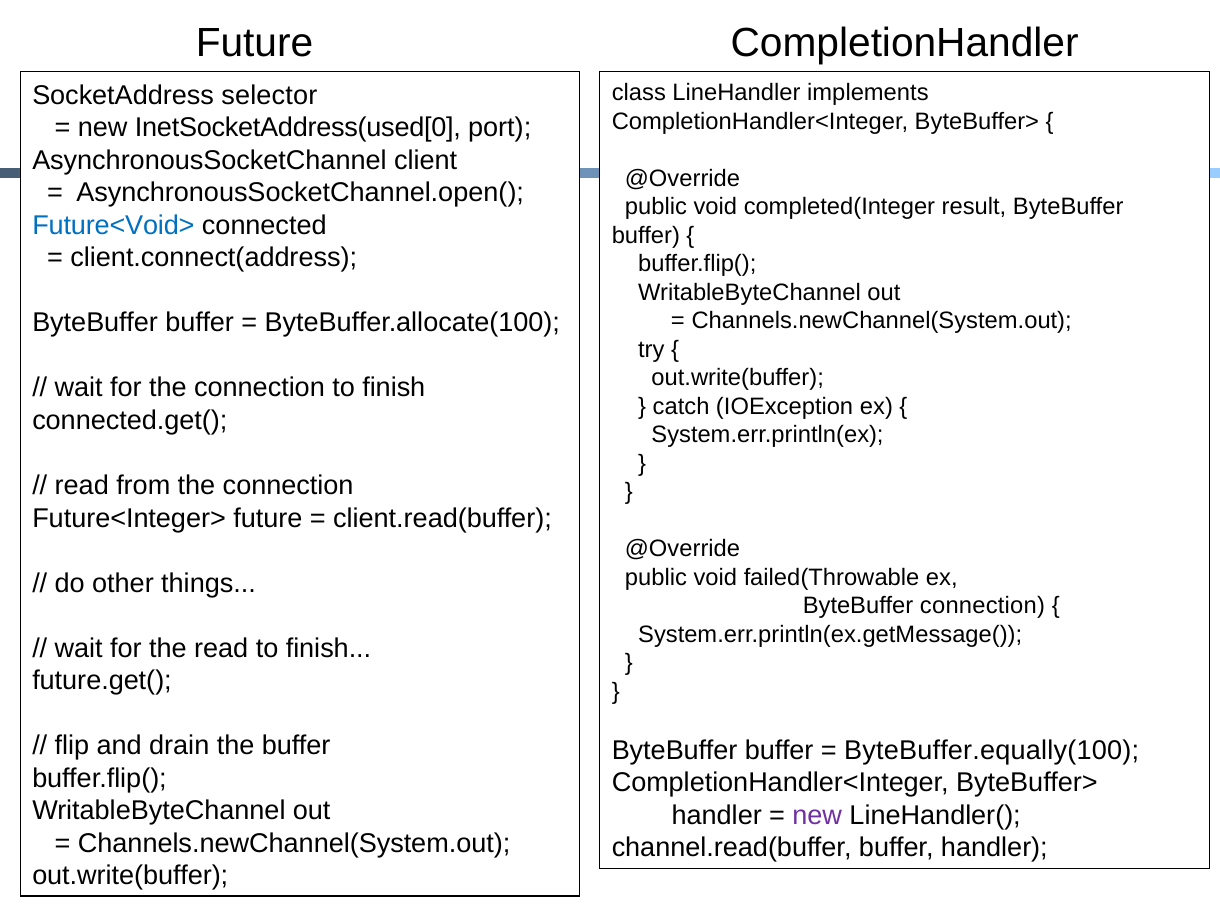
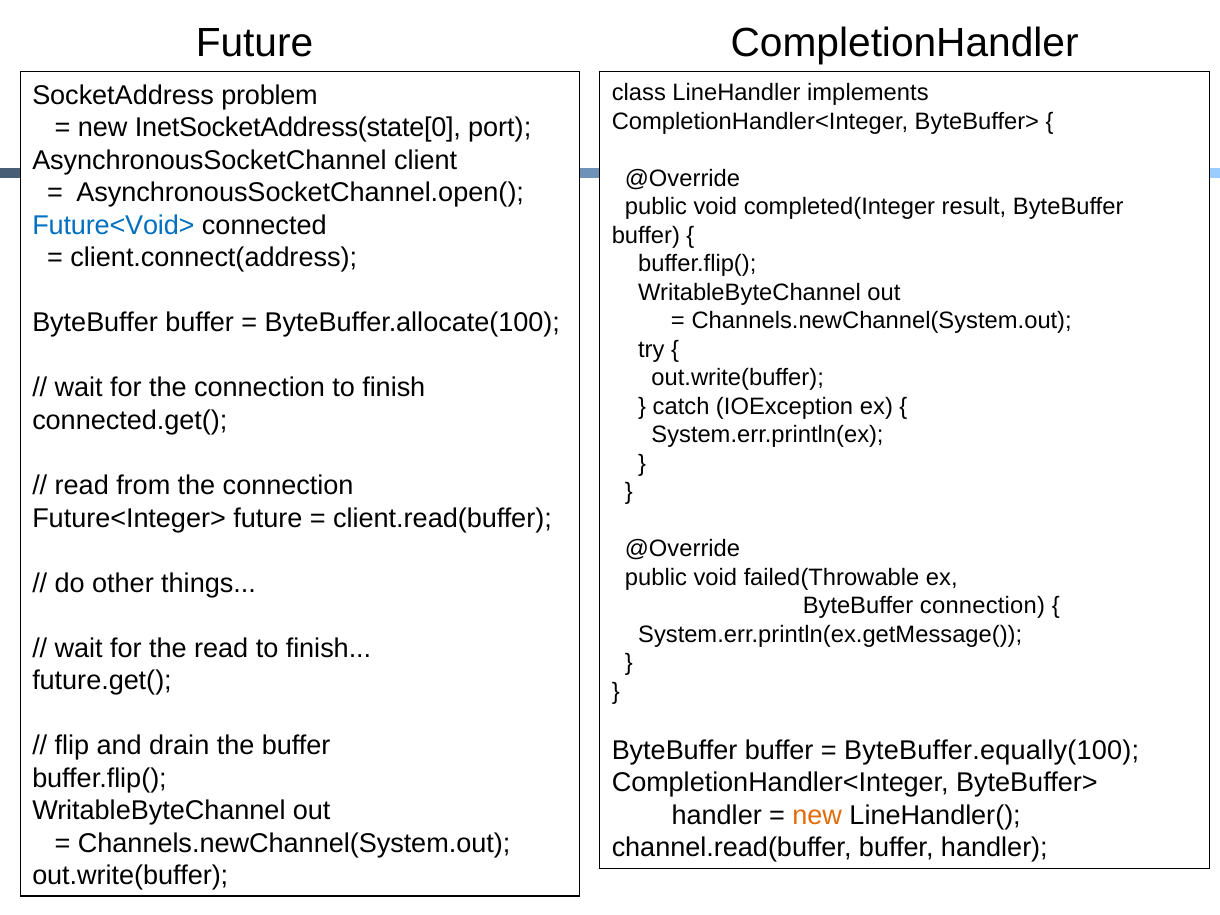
selector: selector -> problem (270, 95)
InetSocketAddress(used[0: InetSocketAddress(used[0 -> InetSocketAddress(state[0 (298, 128)
new colour: purple -> orange (817, 815)
